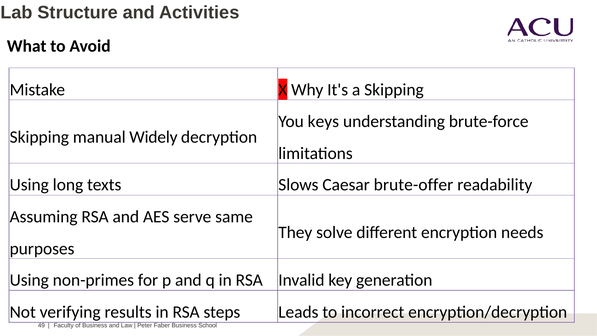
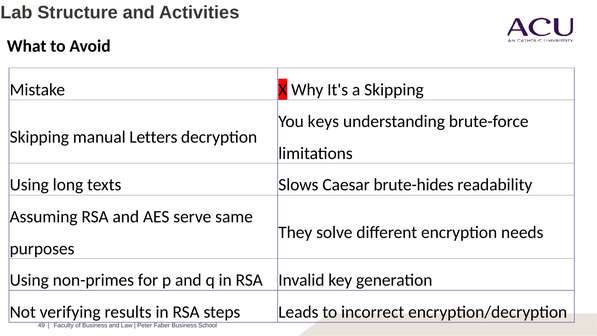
Widely: Widely -> Letters (153, 137)
brute-offer: brute-offer -> brute-hides (414, 185)
